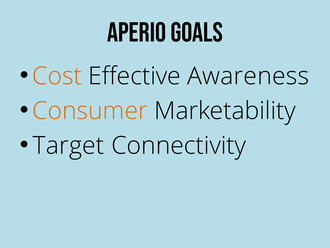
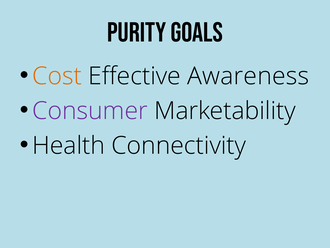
Aperio: Aperio -> Purity (137, 32)
Consumer colour: orange -> purple (90, 111)
Target: Target -> Health (69, 145)
